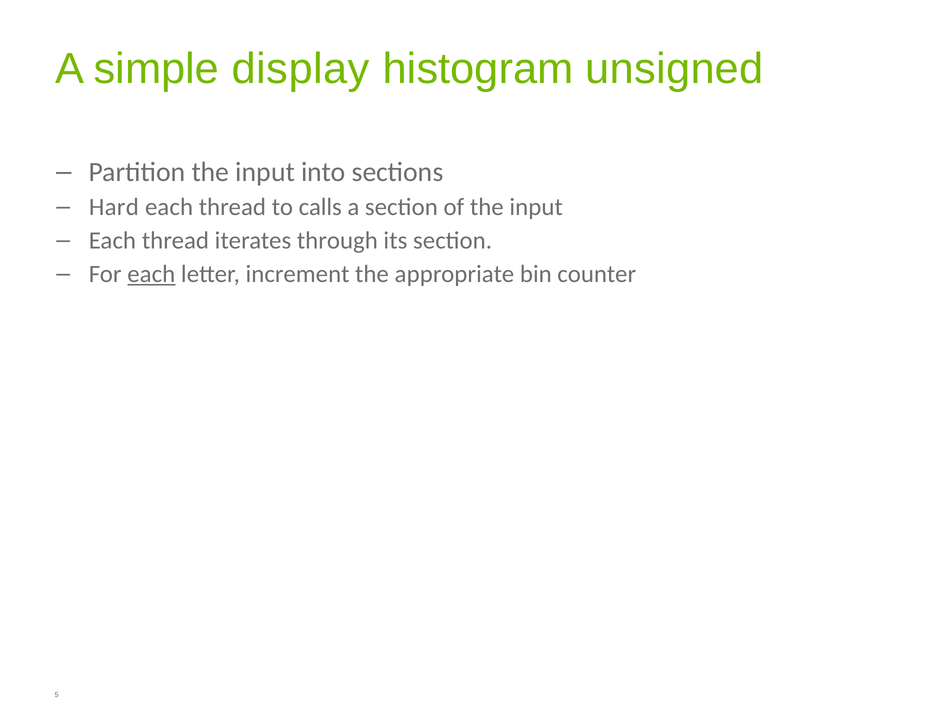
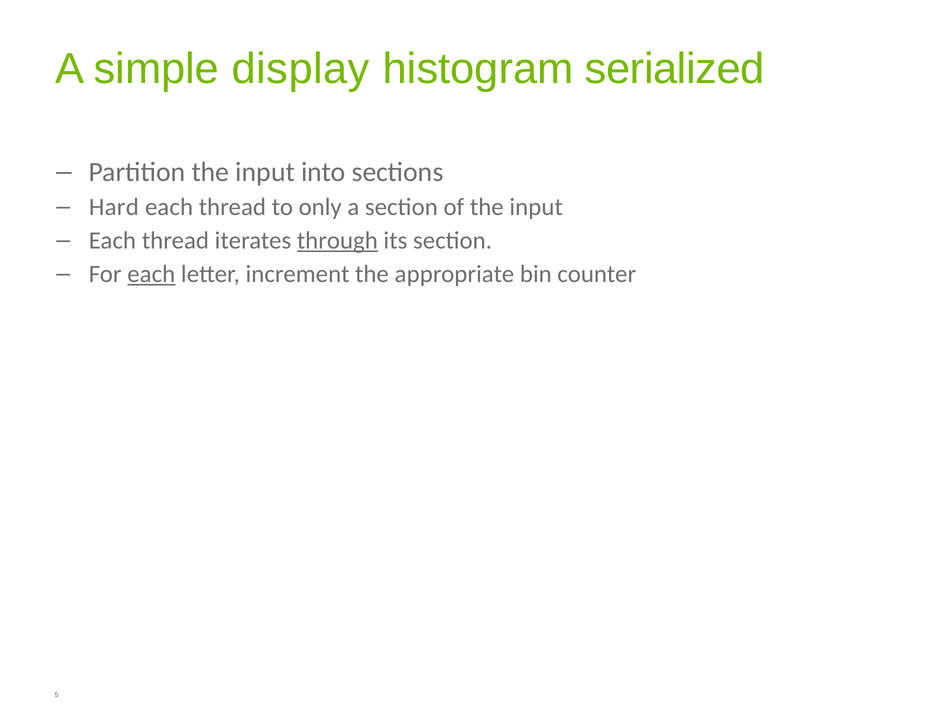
unsigned: unsigned -> serialized (675, 69)
calls: calls -> only (320, 207)
through underline: none -> present (337, 241)
